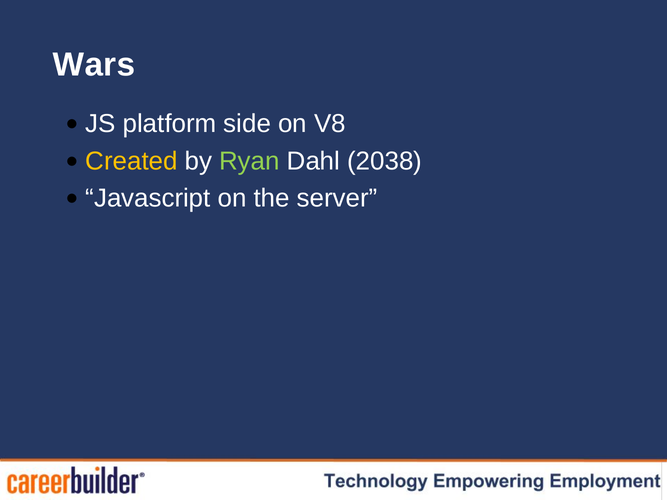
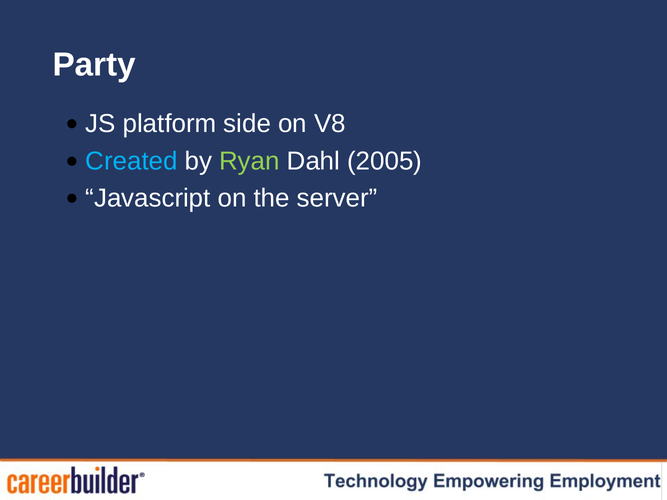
Wars: Wars -> Party (94, 65)
Created colour: yellow -> light blue (132, 161)
2038: 2038 -> 2005 (385, 161)
